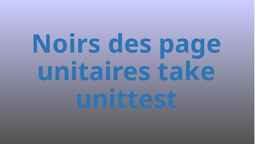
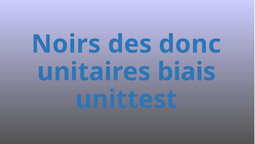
page: page -> donc (190, 44)
take: take -> biais (187, 72)
